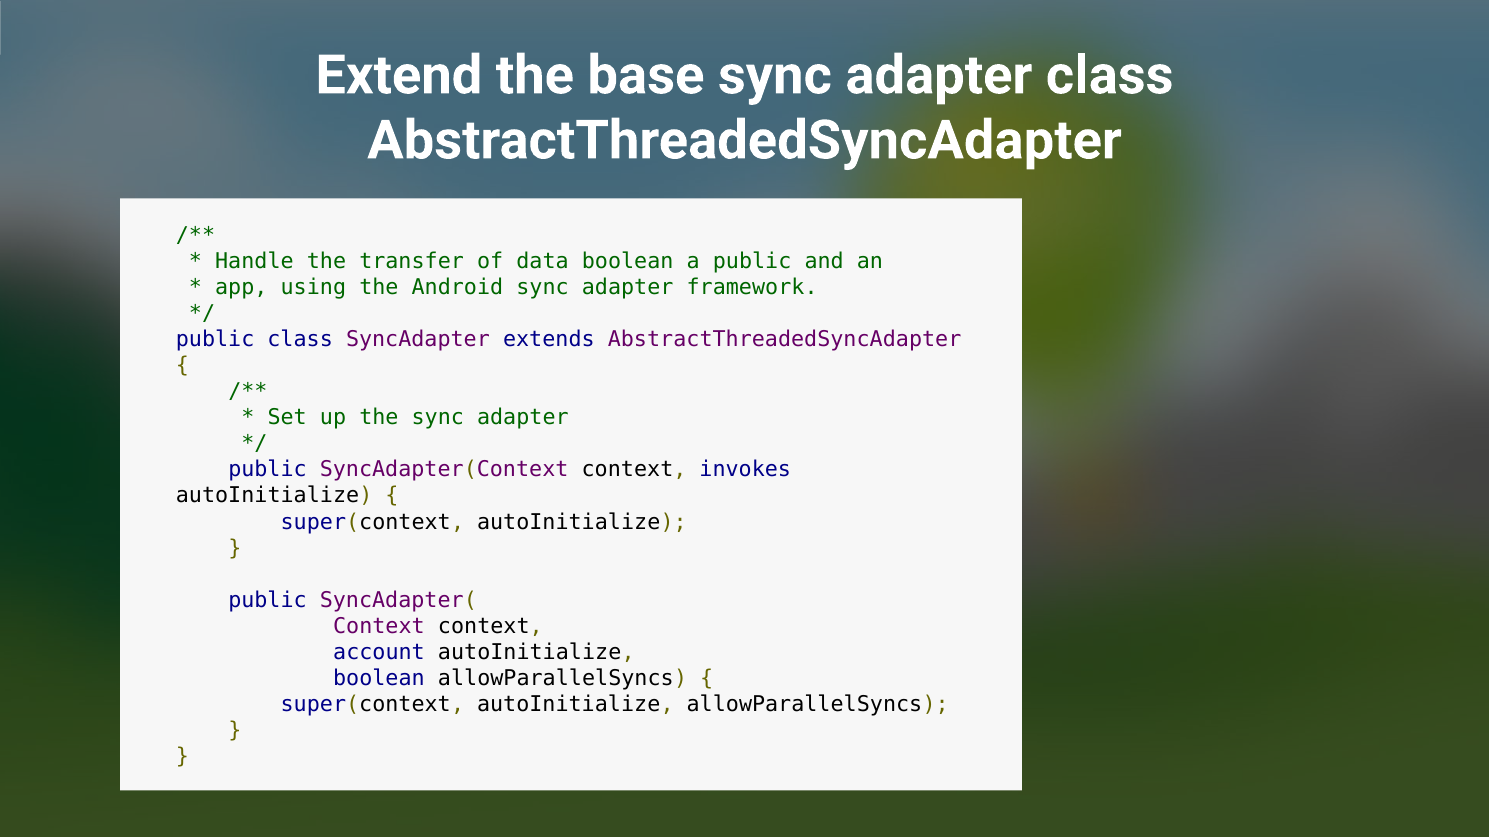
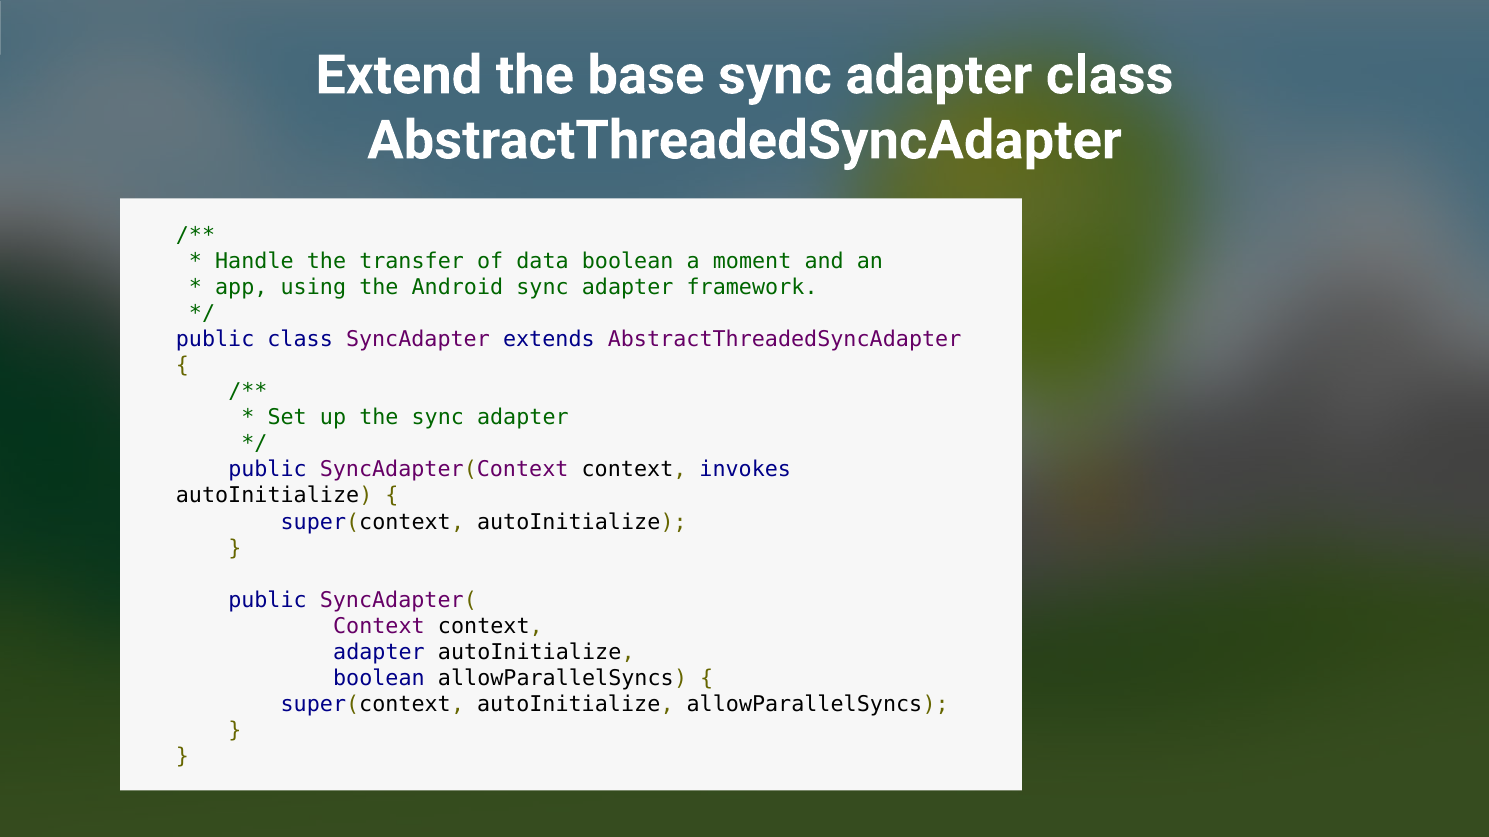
a public: public -> moment (752, 262)
account: account -> adapter (379, 653)
